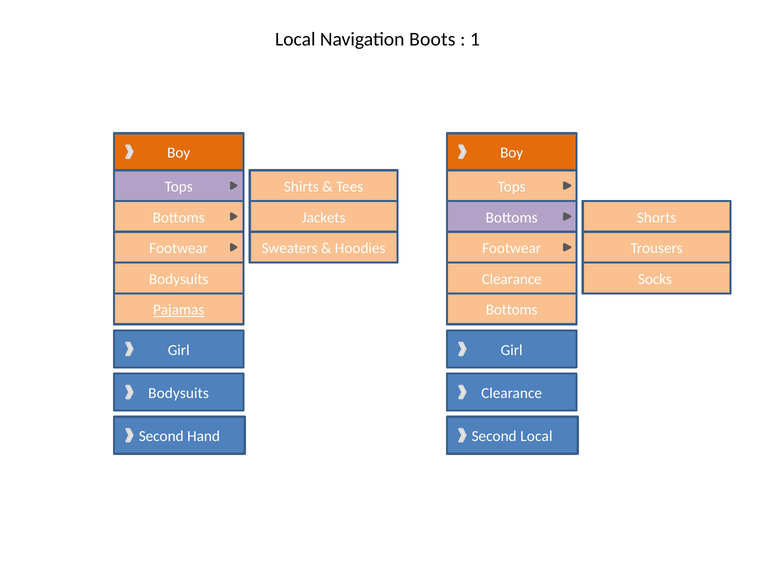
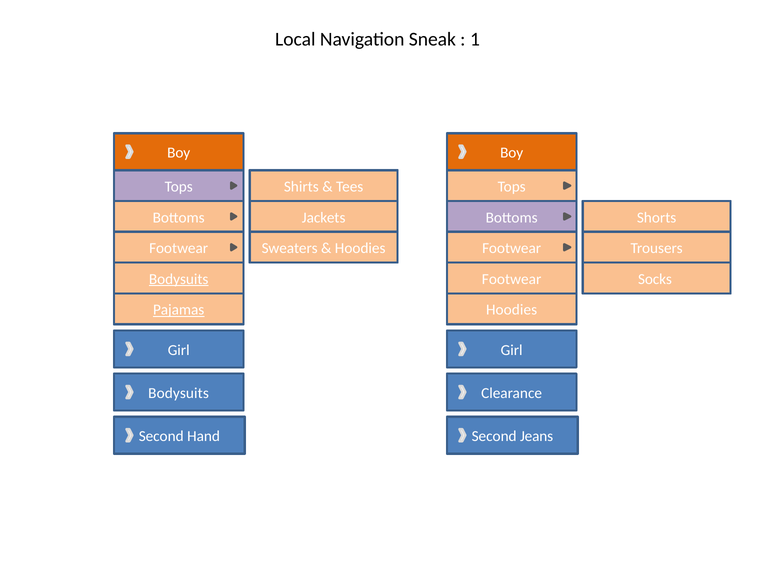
Boots: Boots -> Sneak (432, 39)
Bodysuits underline: none -> present (179, 279)
Clearance: Clearance -> Footwear (512, 279)
Bottoms: Bottoms -> Hoodies (512, 310)
Second Local: Local -> Jeans (537, 436)
